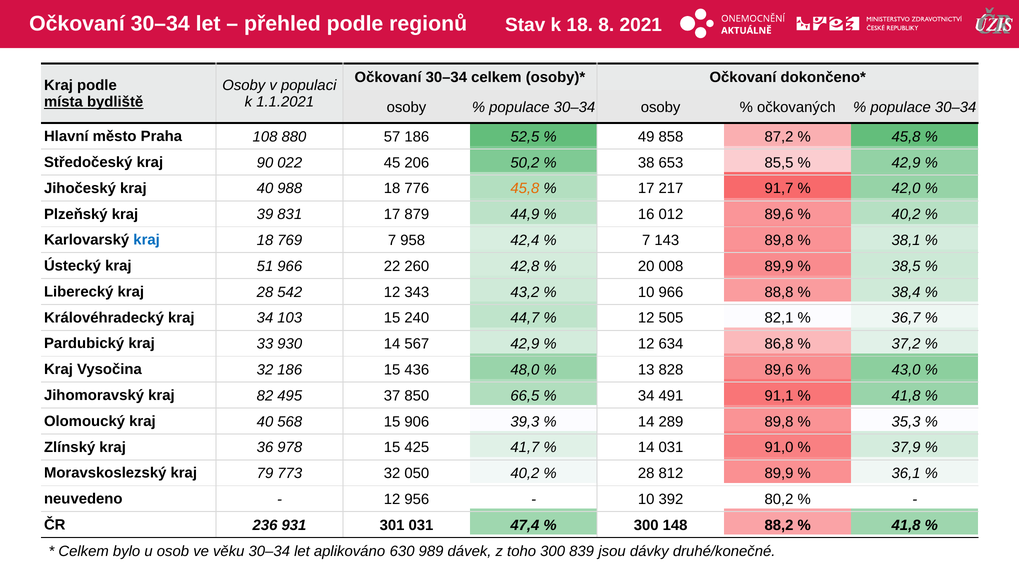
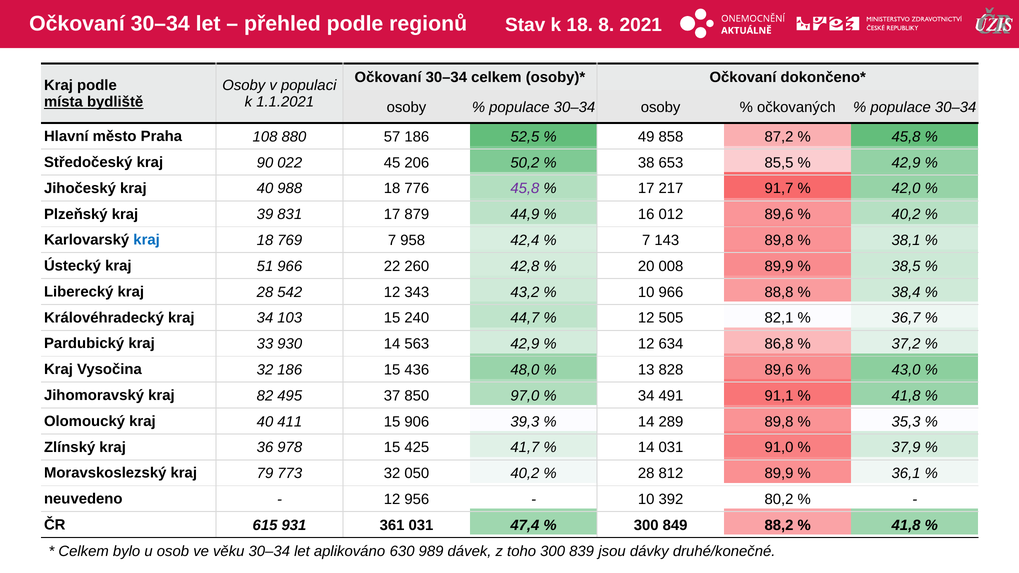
45,8 colour: orange -> purple (525, 189)
567: 567 -> 563 (417, 344)
66,5: 66,5 -> 97,0 (525, 396)
568: 568 -> 411 (290, 422)
236: 236 -> 615 (265, 525)
301: 301 -> 361 (392, 525)
148: 148 -> 849 (675, 525)
